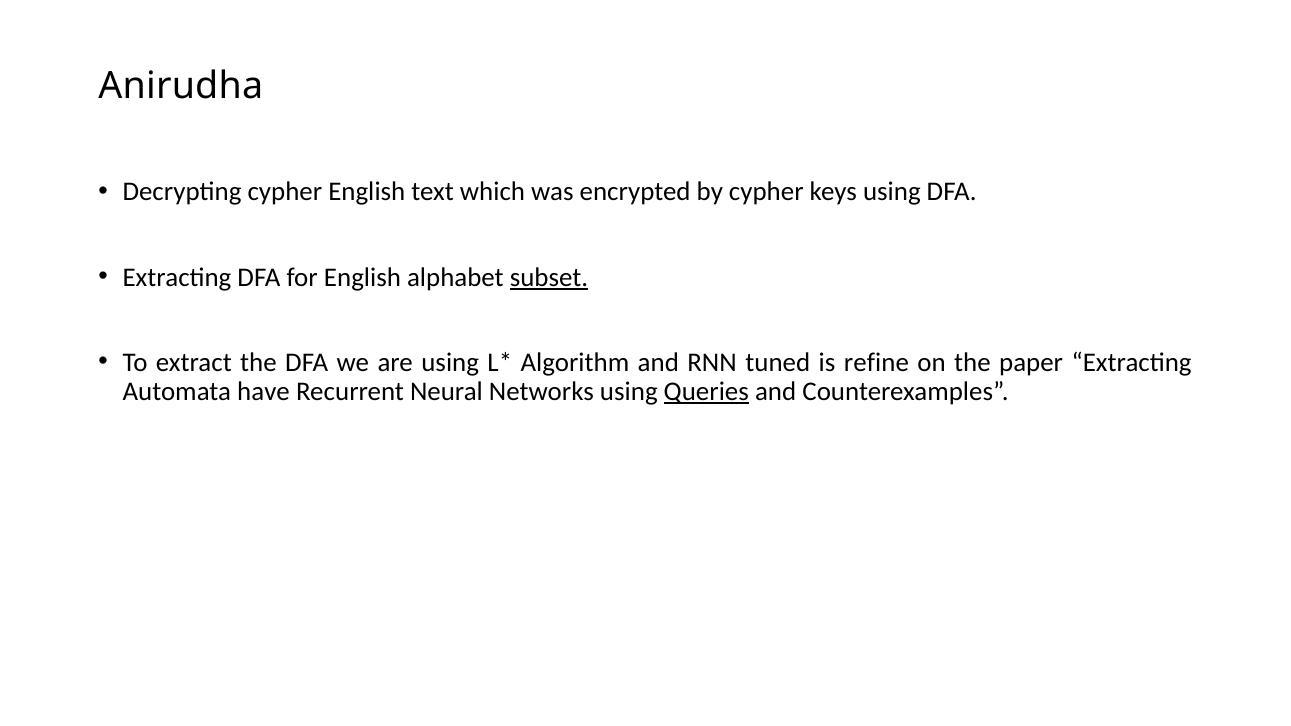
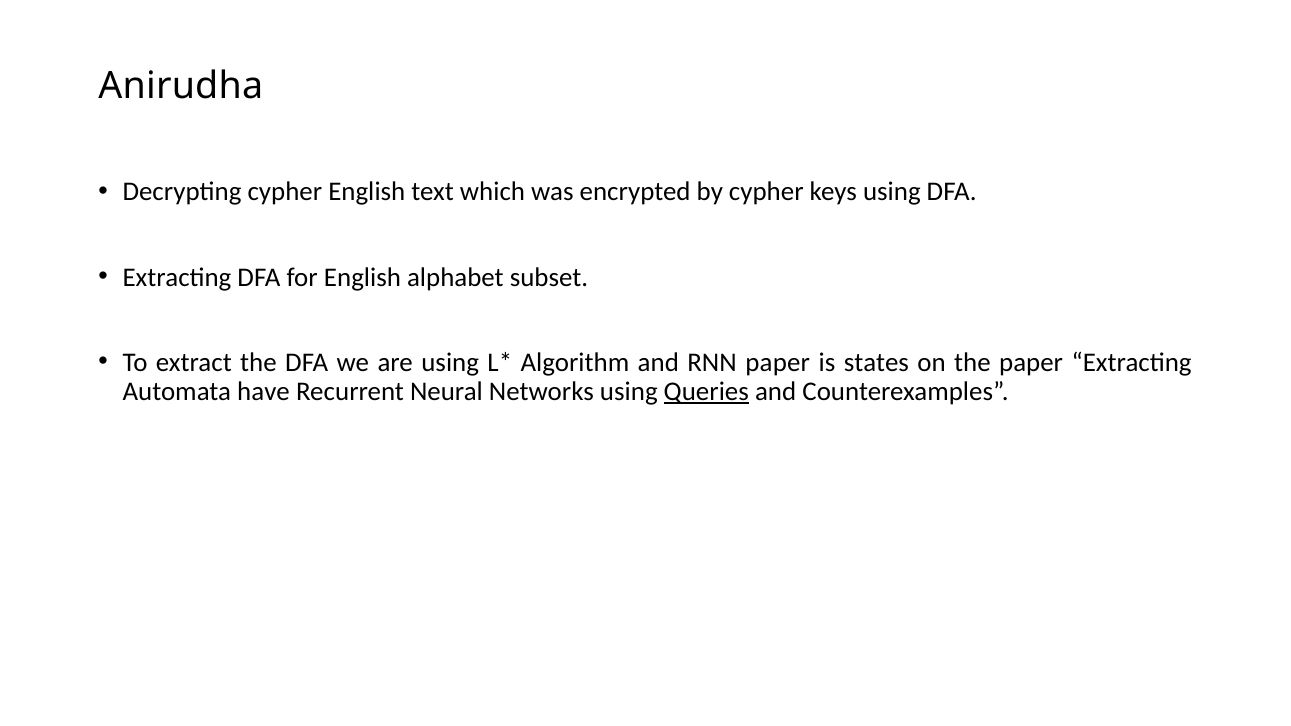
subset underline: present -> none (549, 277)
RNN tuned: tuned -> paper (778, 362)
refine: refine -> states (876, 362)
